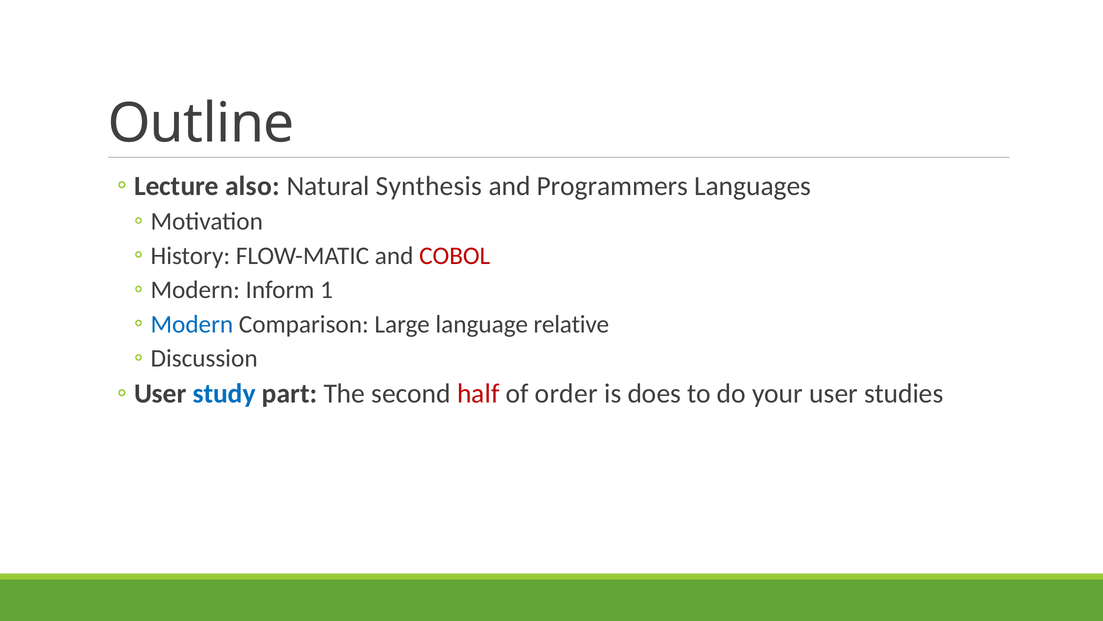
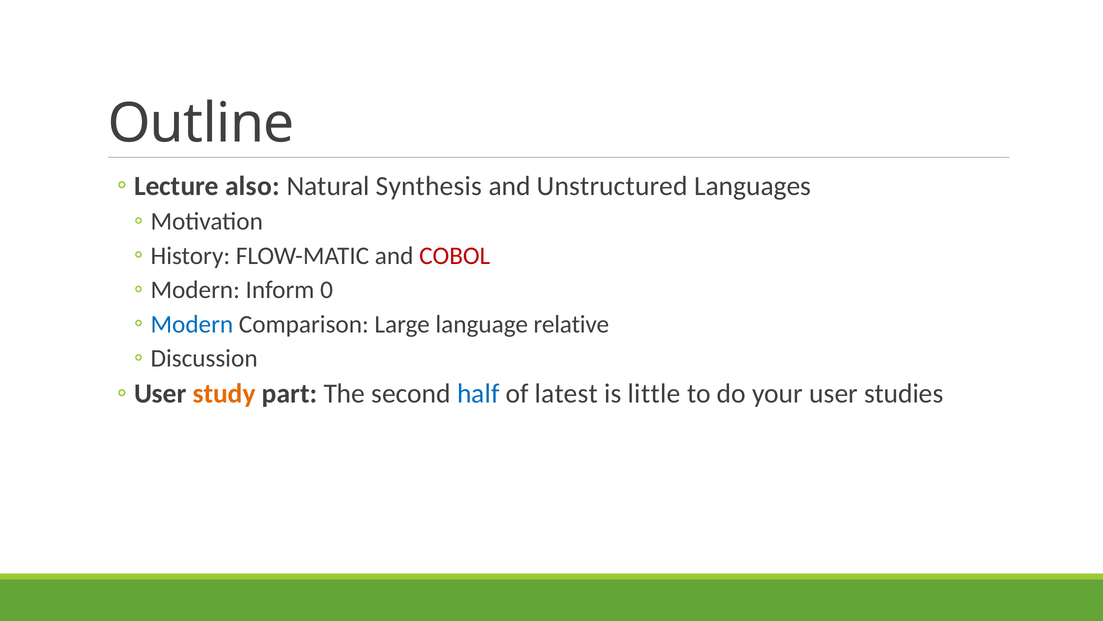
Programmers: Programmers -> Unstructured (612, 186)
1: 1 -> 0 (327, 290)
study colour: blue -> orange (224, 394)
half colour: red -> blue (478, 394)
order: order -> latest (566, 394)
does: does -> little (654, 394)
